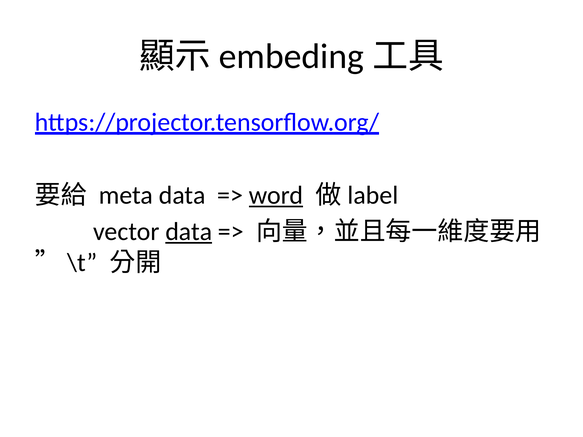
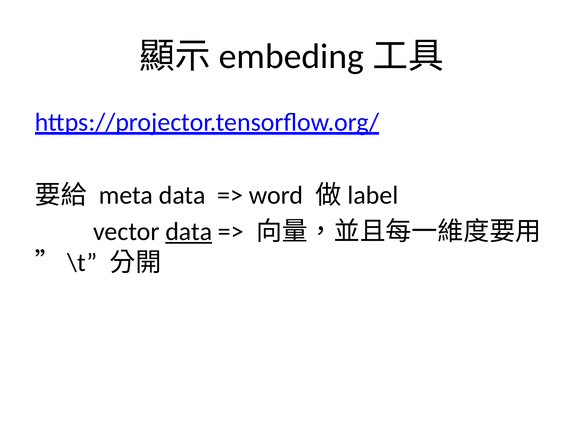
word underline: present -> none (276, 195)
